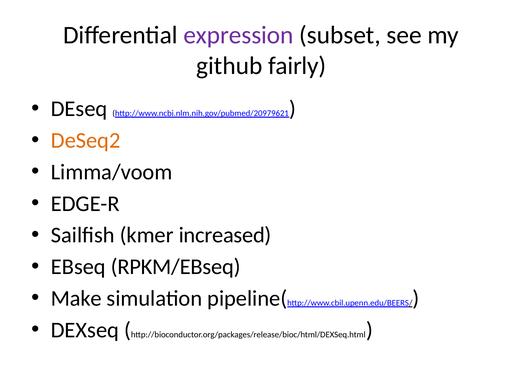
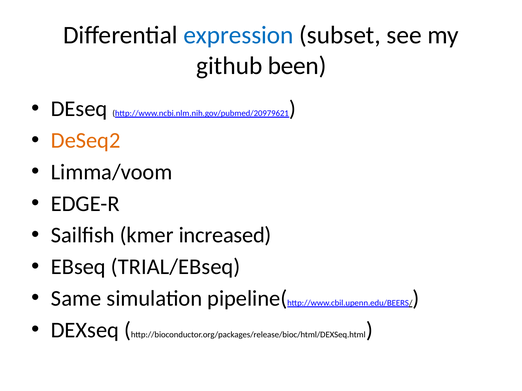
expression colour: purple -> blue (239, 35)
fairly: fairly -> been (297, 66)
RPKM/EBseq: RPKM/EBseq -> TRIAL/EBseq (176, 267)
Make: Make -> Same (76, 299)
